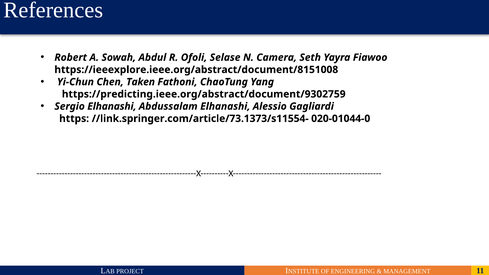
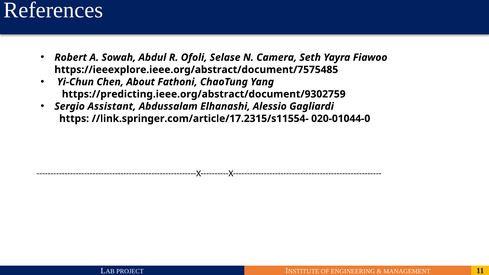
https://ieeexplore.ieee.org/abstract/document/8151008: https://ieeexplore.ieee.org/abstract/document/8151008 -> https://ieeexplore.ieee.org/abstract/document/7575485 (196, 70)
Taken: Taken -> About (141, 82)
Sergio Elhanashi: Elhanashi -> Assistant (112, 106)
//link.springer.com/article/73.1373/s11554-: //link.springer.com/article/73.1373/s11554- -> //link.springer.com/article/17.2315/s11554- (200, 119)
